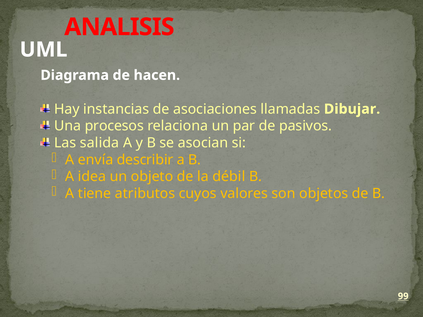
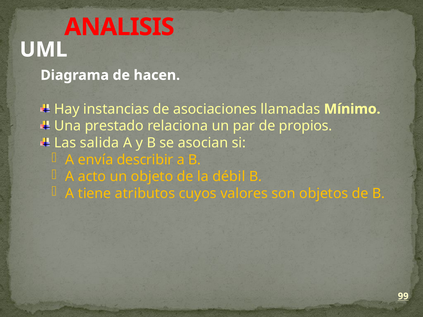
Dibujar: Dibujar -> Mínimo (352, 109)
procesos: procesos -> prestado (114, 126)
pasivos: pasivos -> propios (306, 126)
idea: idea -> acto (92, 177)
